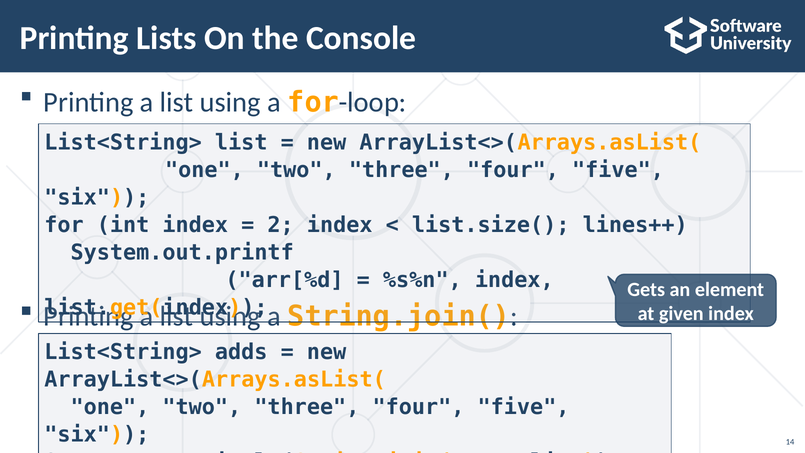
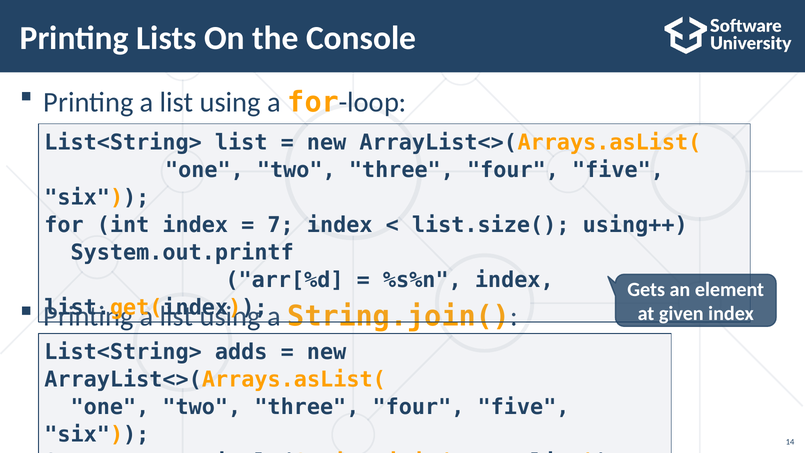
2: 2 -> 7 (281, 225)
lines++: lines++ -> using++ (635, 225)
